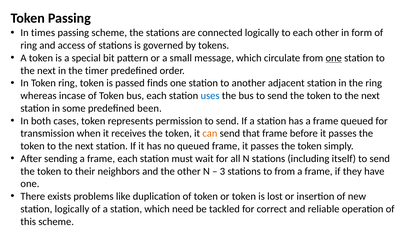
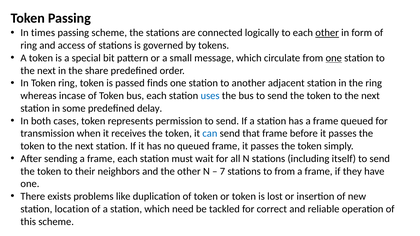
other underline: none -> present (327, 33)
timer: timer -> share (97, 71)
been: been -> delay (150, 108)
can colour: orange -> blue (210, 134)
3: 3 -> 7 (222, 171)
station logically: logically -> location (72, 209)
